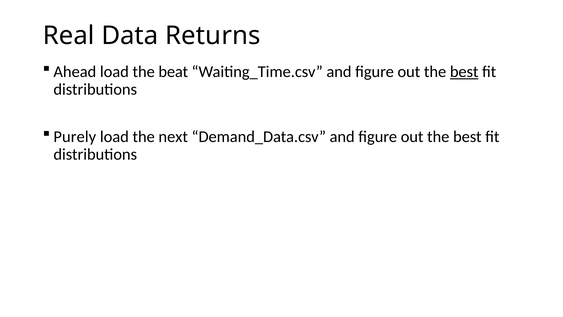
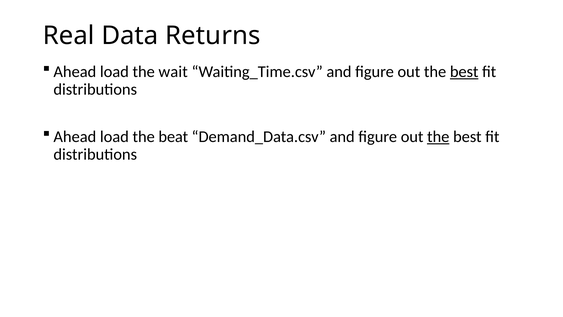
beat: beat -> wait (173, 72)
Purely: Purely -> Ahead (75, 137)
next: next -> beat (173, 137)
the underline: none -> present (438, 137)
